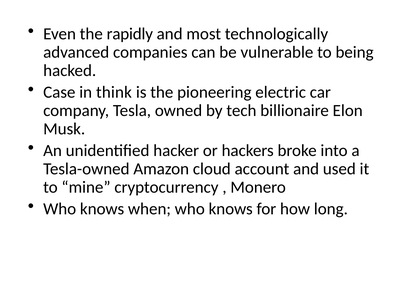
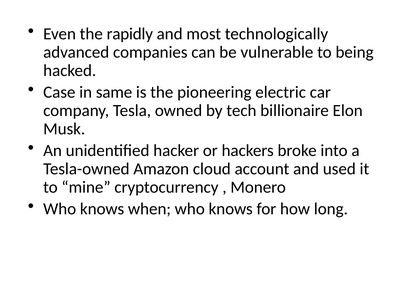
think: think -> same (114, 92)
